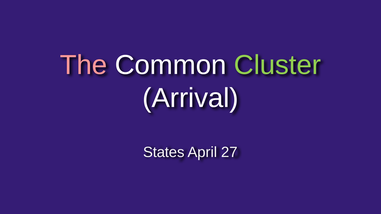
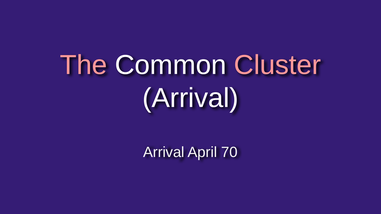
Cluster colour: light green -> pink (277, 65)
States: States -> Arrival (164, 152)
27: 27 -> 70 (229, 152)
